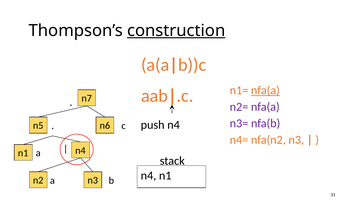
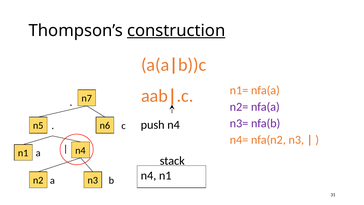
nfa(a underline: present -> none (265, 90)
